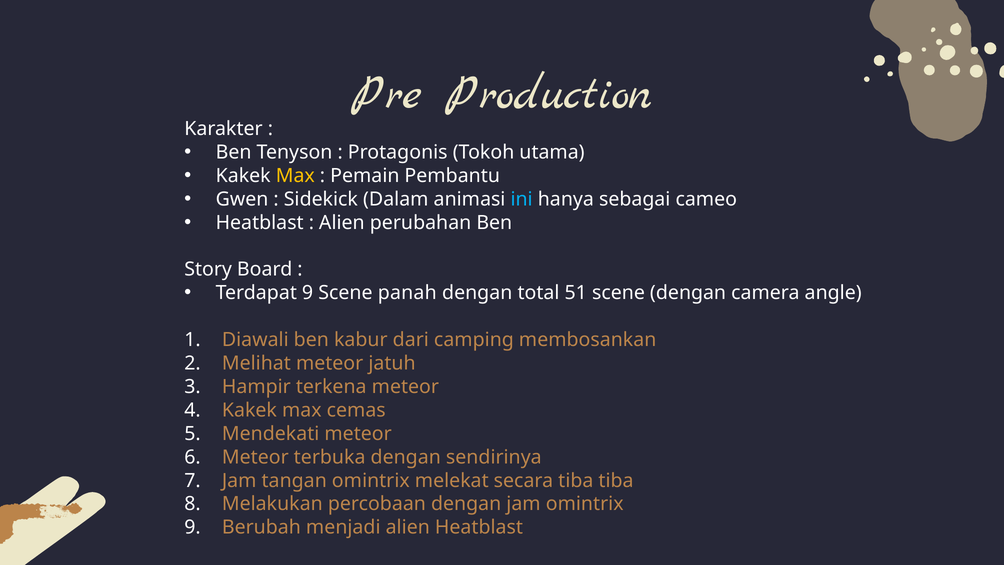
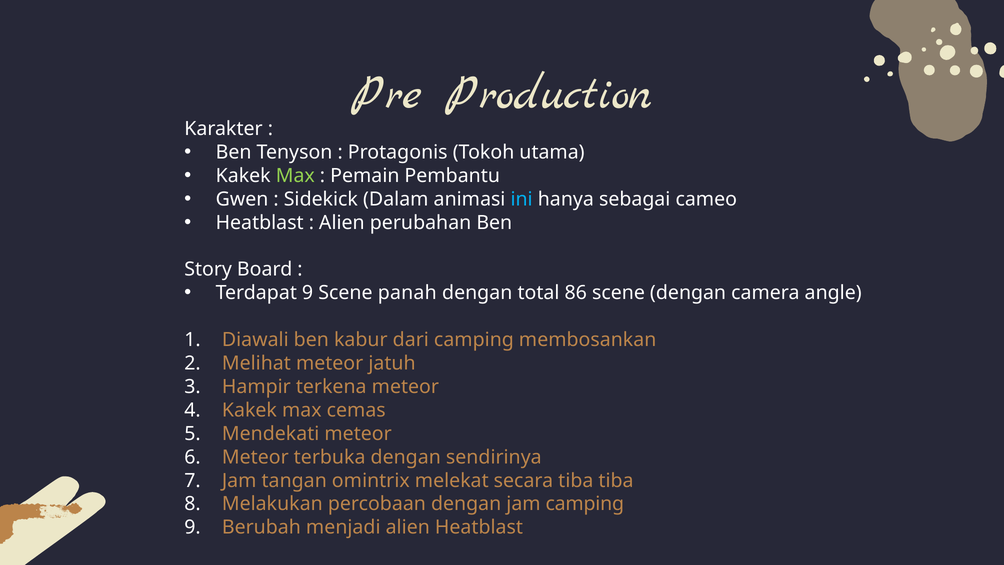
Max colour: yellow -> light green (295, 176)
51: 51 -> 86 (576, 293)
jam omintrix: omintrix -> camping (585, 504)
